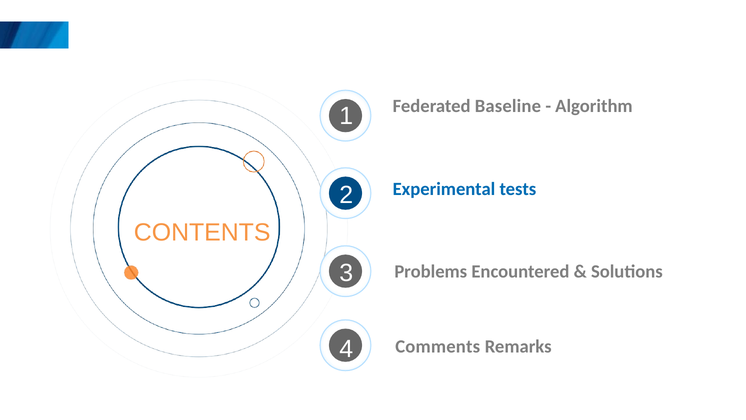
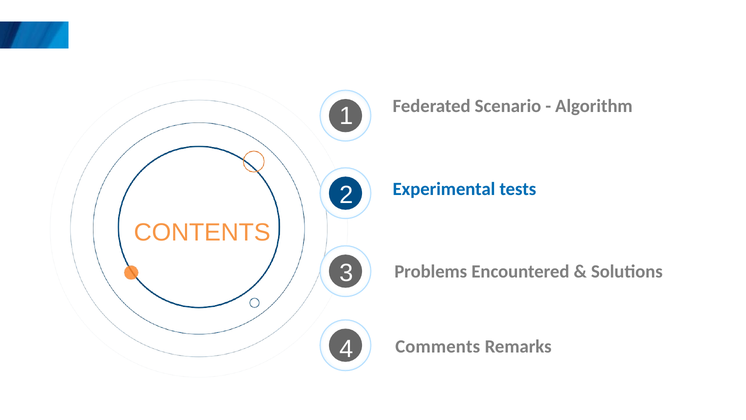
Baseline: Baseline -> Scenario (508, 106)
